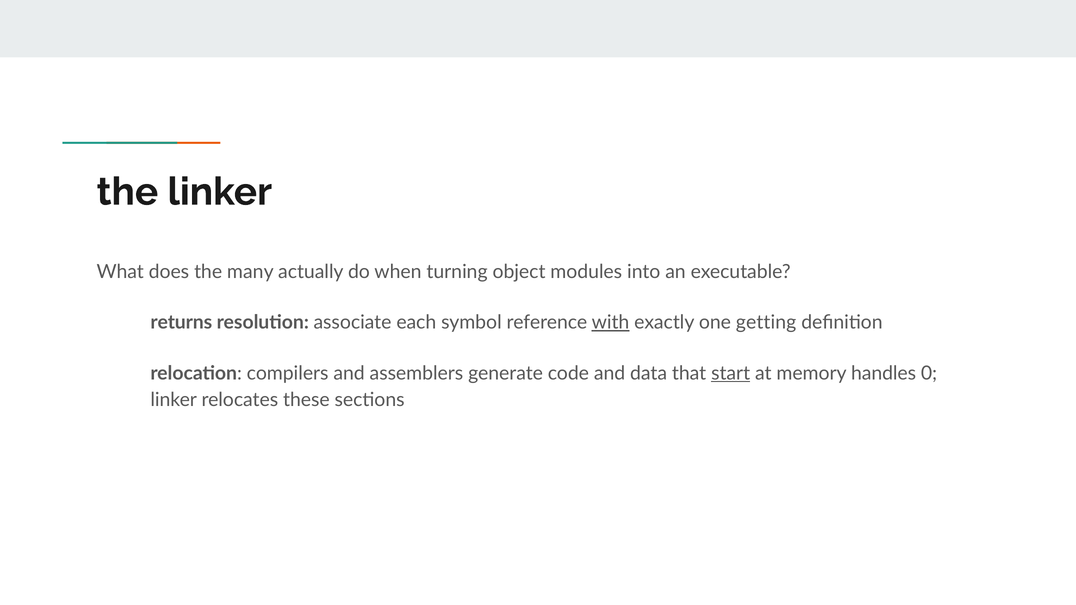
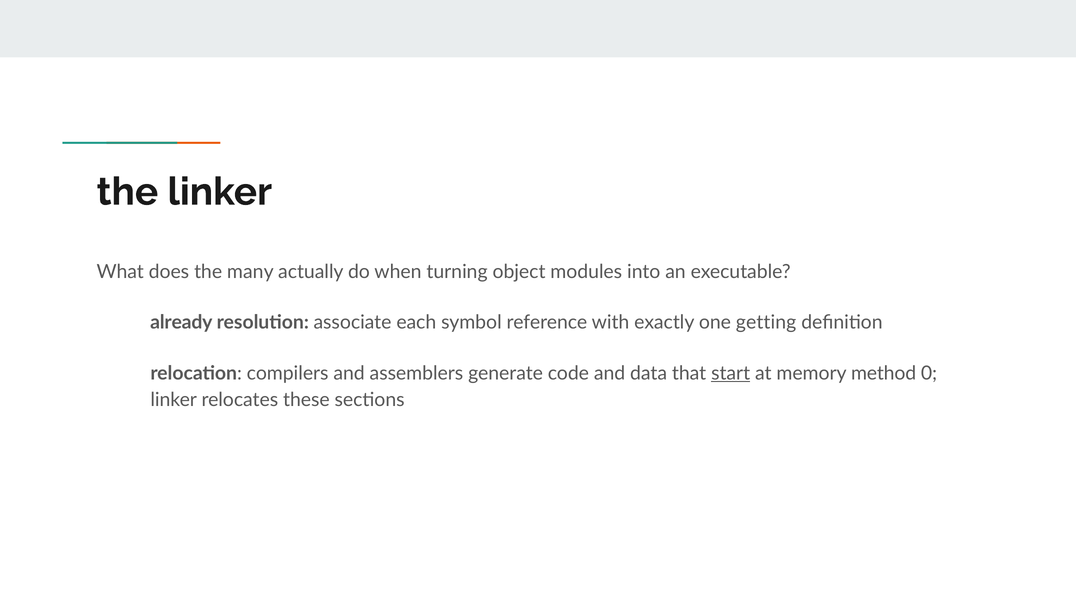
returns: returns -> already (181, 323)
with underline: present -> none (610, 323)
handles: handles -> method (884, 373)
